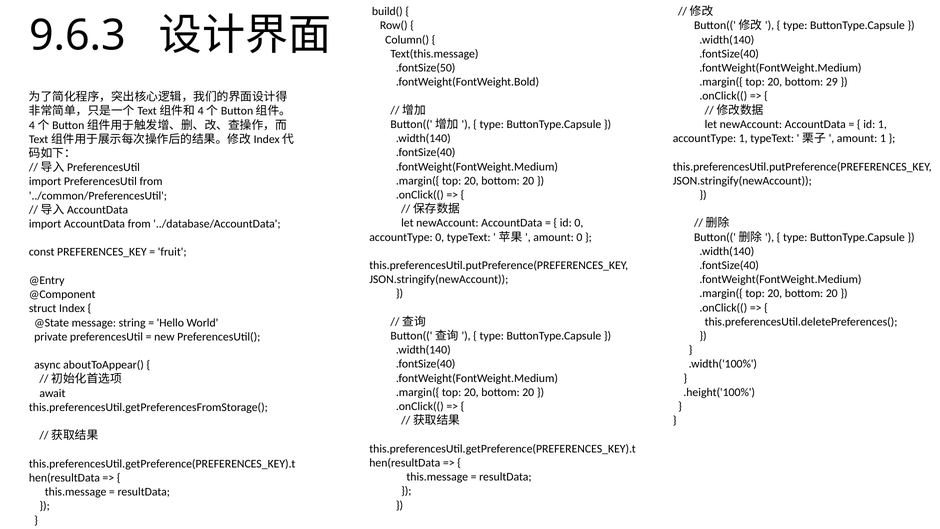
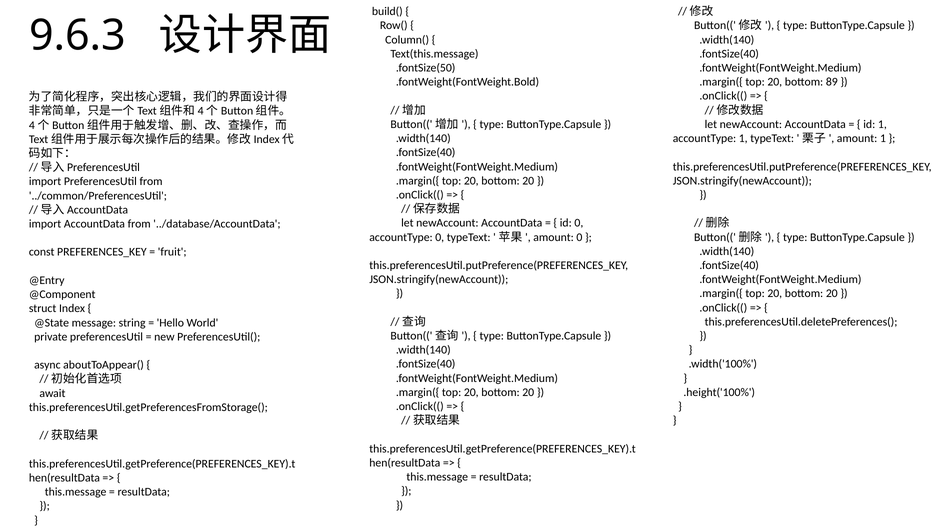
29: 29 -> 89 (832, 82)
